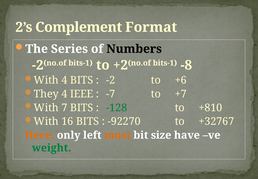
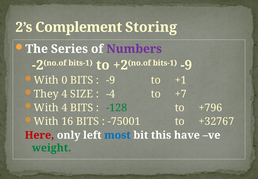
Format: Format -> Storing (151, 27)
Numbers colour: black -> purple (134, 49)
bits-1 -8: -8 -> -9 (186, 65)
With 4: 4 -> 0 (64, 80)
-2: -2 -> -9 (111, 80)
+6: +6 -> +1 (181, 80)
IEEE: IEEE -> SIZE (82, 94)
-7: -7 -> -4 (111, 94)
With 7: 7 -> 4 (64, 108)
+810: +810 -> +796 (210, 108)
-92270: -92270 -> -75001 (124, 121)
Here colour: orange -> red (39, 135)
most colour: orange -> blue (117, 135)
size: size -> this (161, 135)
